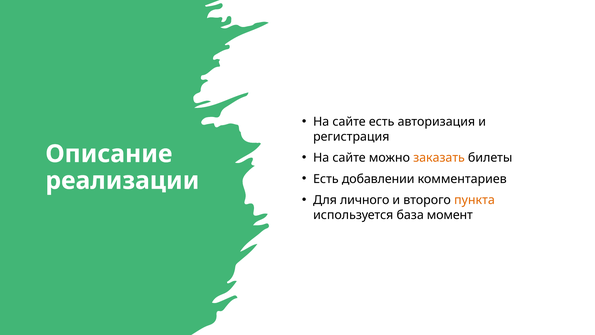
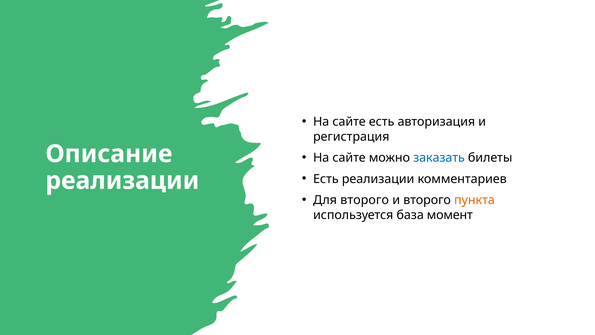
заказать colour: orange -> blue (439, 158)
Есть добавлении: добавлении -> реализации (378, 179)
Для личного: личного -> второго (365, 200)
